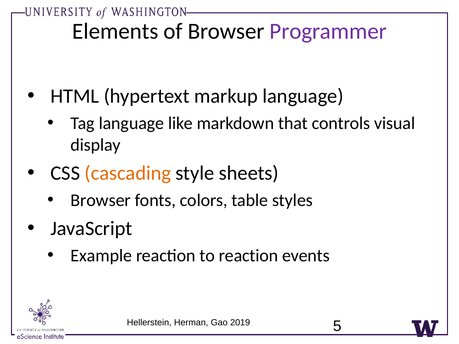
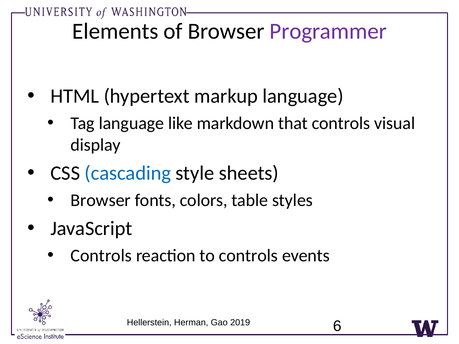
cascading colour: orange -> blue (128, 173)
Example: Example -> Controls (101, 256)
to reaction: reaction -> controls (248, 256)
5: 5 -> 6 (337, 326)
